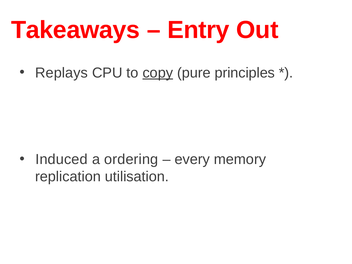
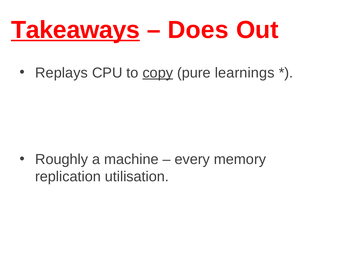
Takeaways underline: none -> present (75, 30)
Entry: Entry -> Does (198, 30)
principles: principles -> learnings (245, 73)
Induced: Induced -> Roughly (62, 159)
ordering: ordering -> machine (131, 159)
